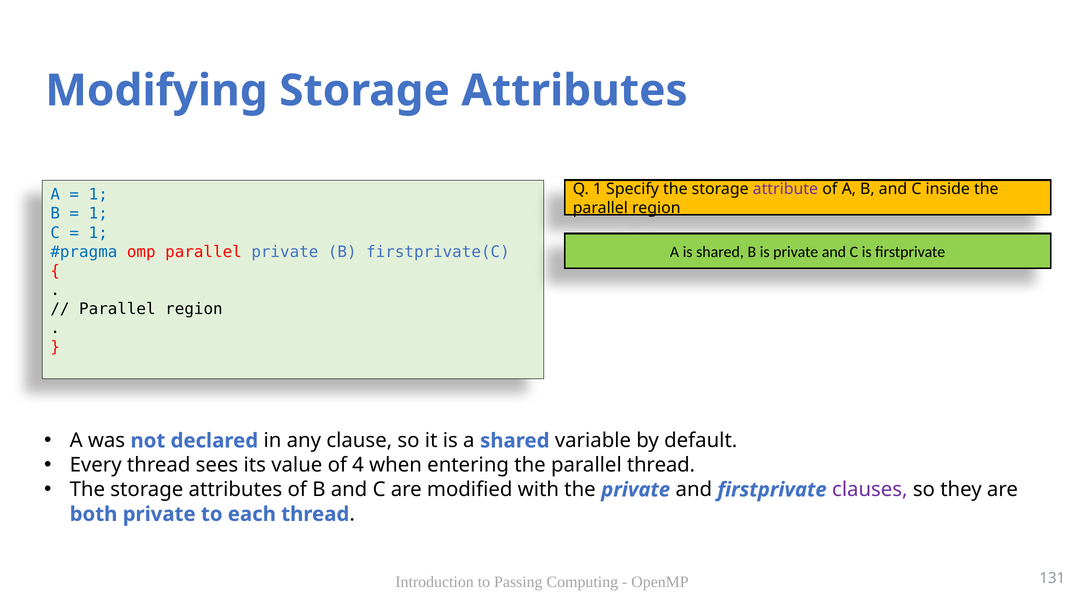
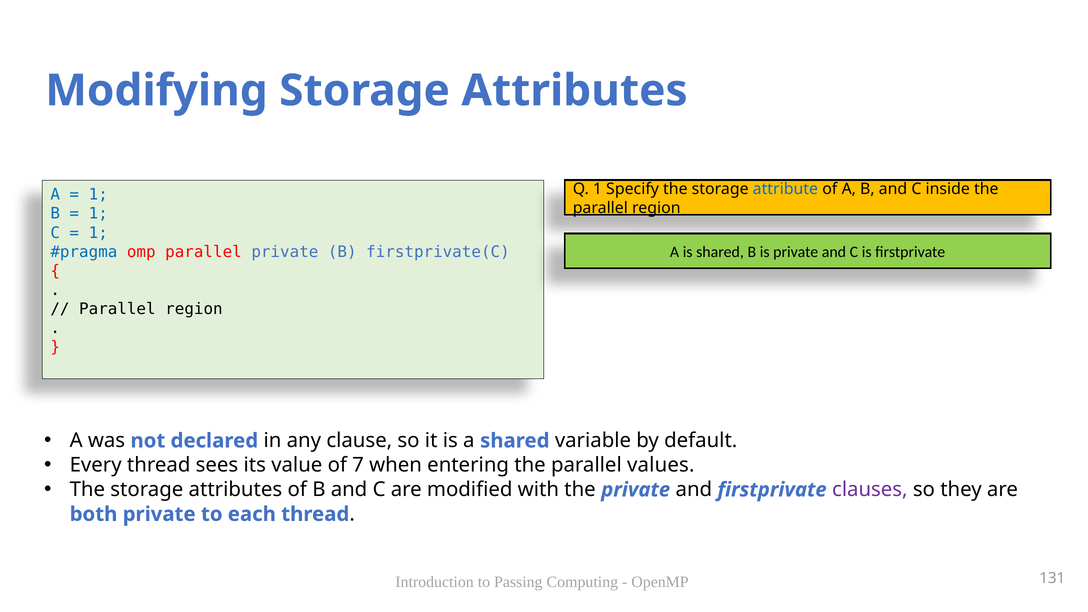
attribute colour: purple -> blue (785, 189)
4: 4 -> 7 (358, 465)
parallel thread: thread -> values (661, 465)
